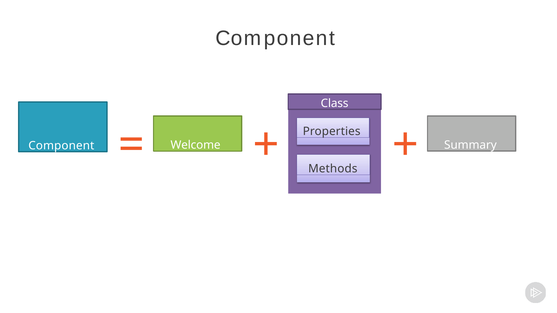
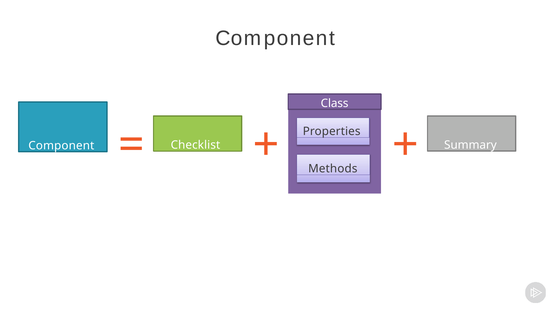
Welcome: Welcome -> Checklist (195, 145)
